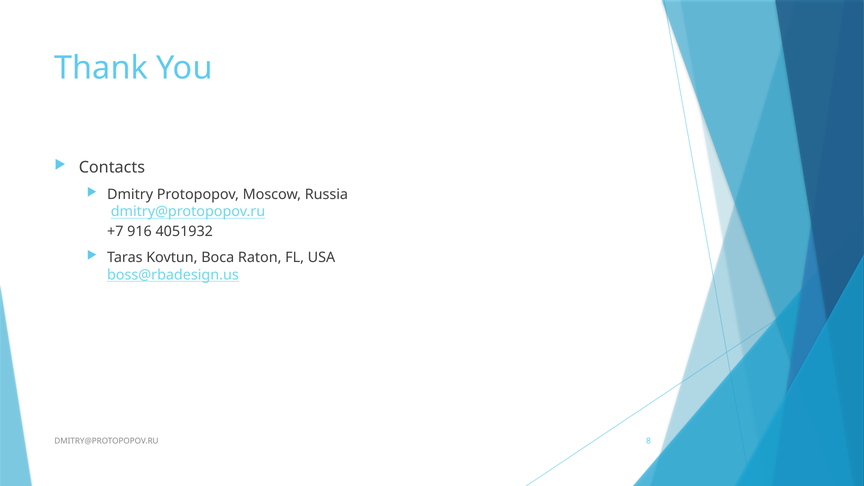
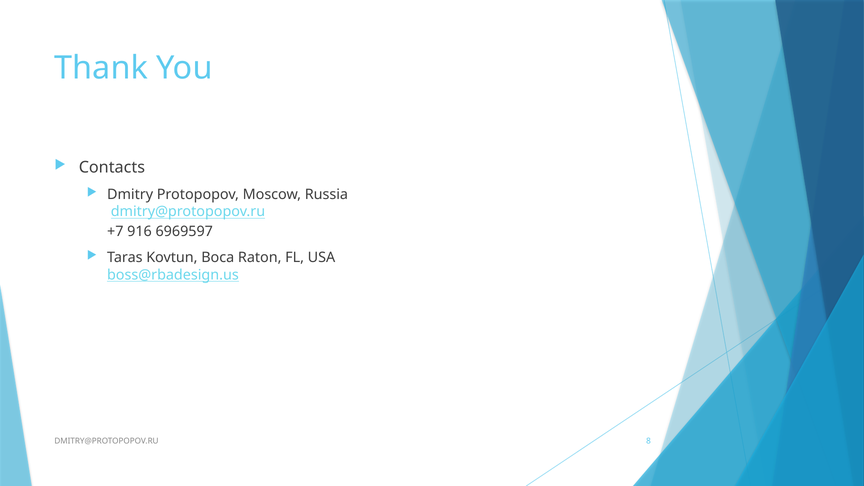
4051932: 4051932 -> 6969597 (184, 231)
